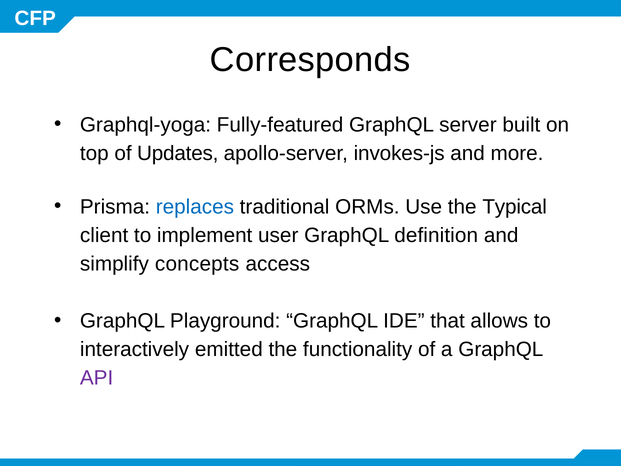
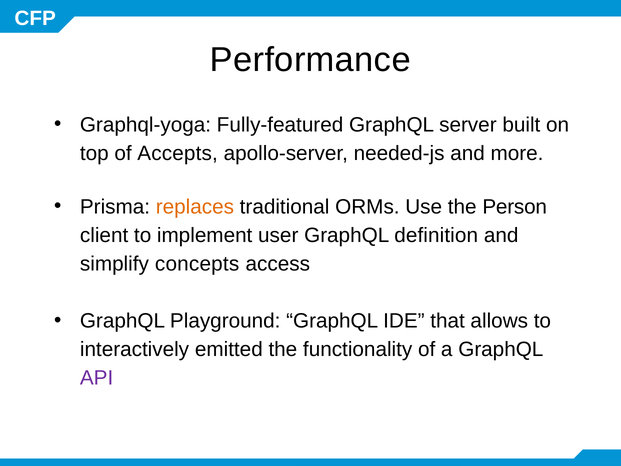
Corresponds: Corresponds -> Performance (310, 60)
Updates: Updates -> Accepts (178, 153)
invokes-js: invokes-js -> needed-js (399, 153)
replaces colour: blue -> orange (195, 207)
Typical: Typical -> Person (515, 207)
